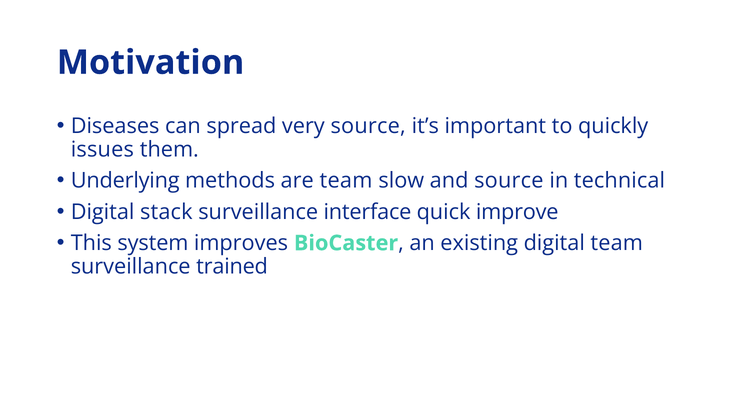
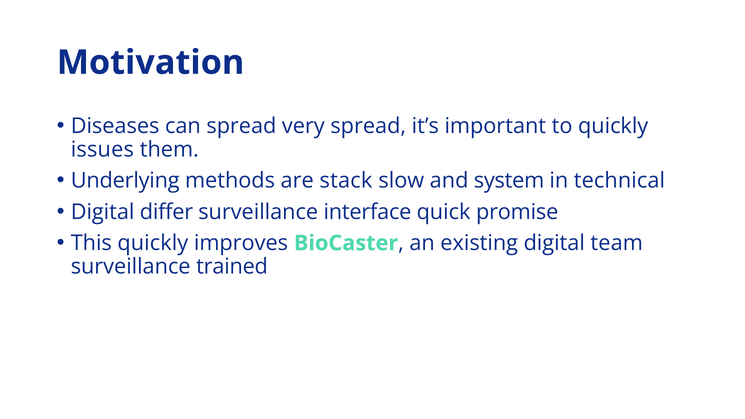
very source: source -> spread (368, 126)
are team: team -> stack (346, 181)
and source: source -> system (509, 181)
stack: stack -> differ (166, 212)
improve: improve -> promise (517, 212)
This system: system -> quickly (153, 243)
